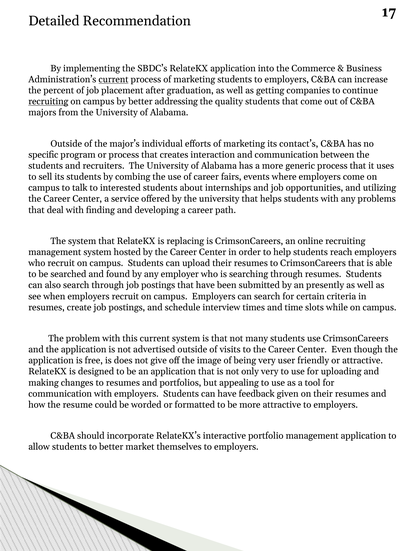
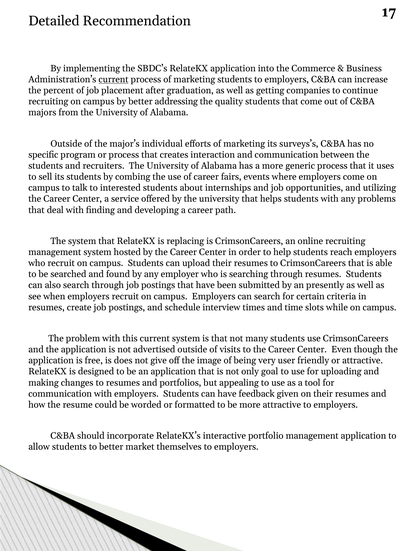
recruiting underline: present -> none (48, 102)
contact’s: contact’s -> surveys’s (299, 144)
only very: very -> goal (270, 371)
